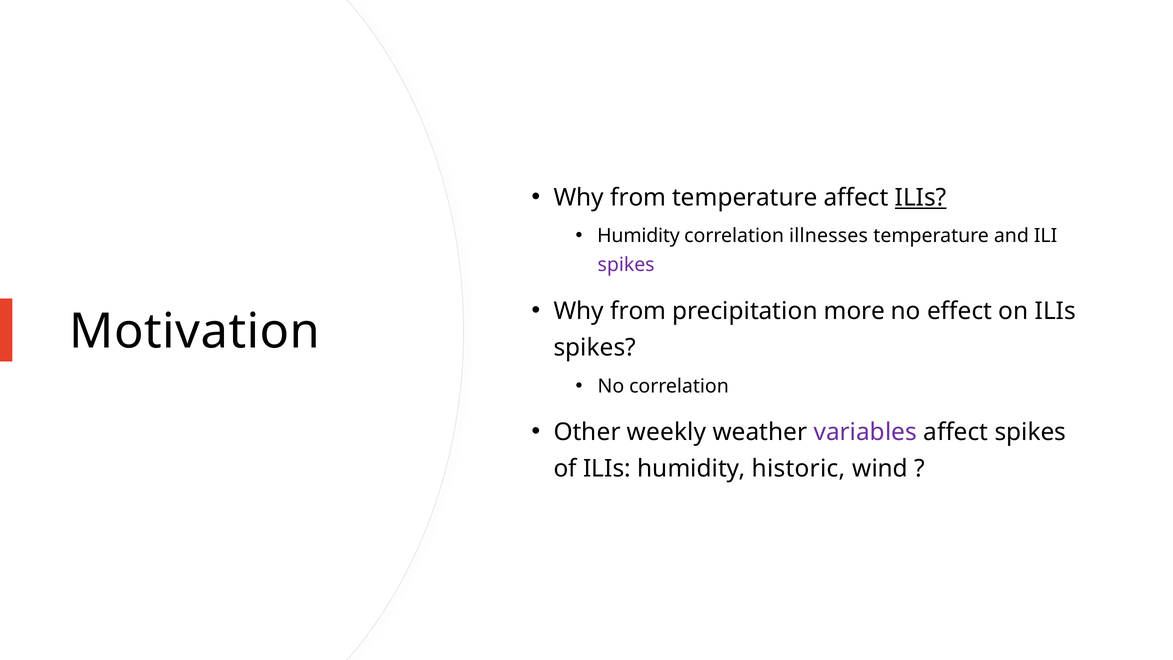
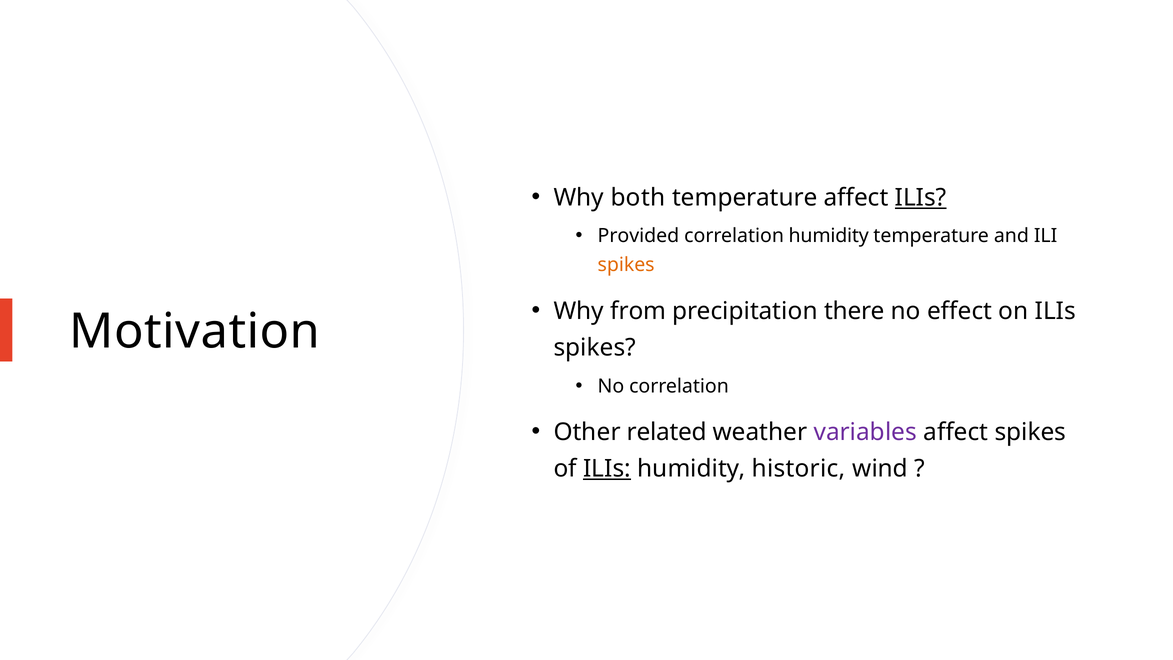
from: from -> both (638, 197)
Humidity: Humidity -> Provided (638, 236)
correlation illnesses: illnesses -> humidity (829, 236)
spikes colour: purple -> orange (626, 265)
more: more -> there (854, 311)
weekly: weekly -> related (667, 432)
ILIs underline: none -> present (607, 469)
